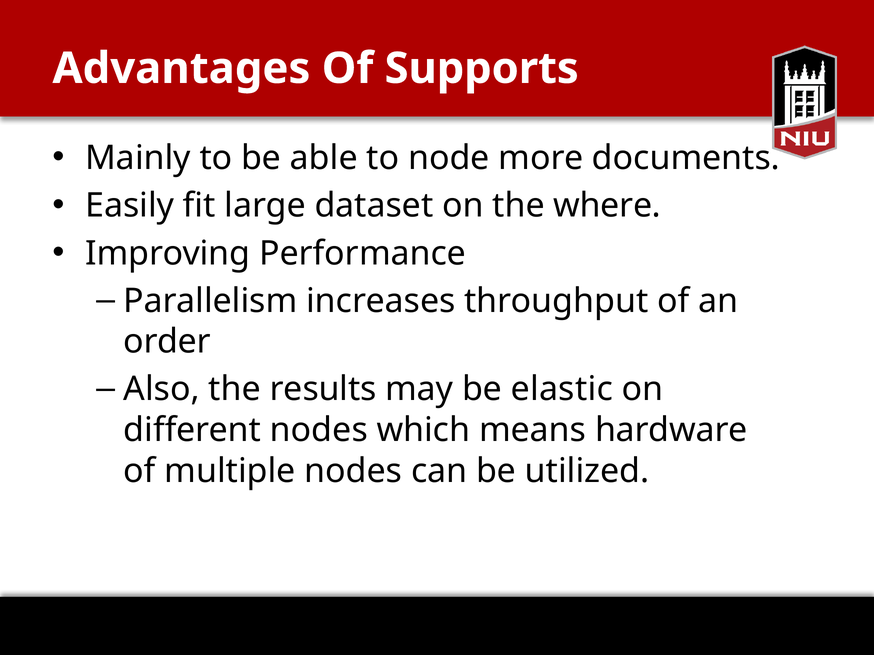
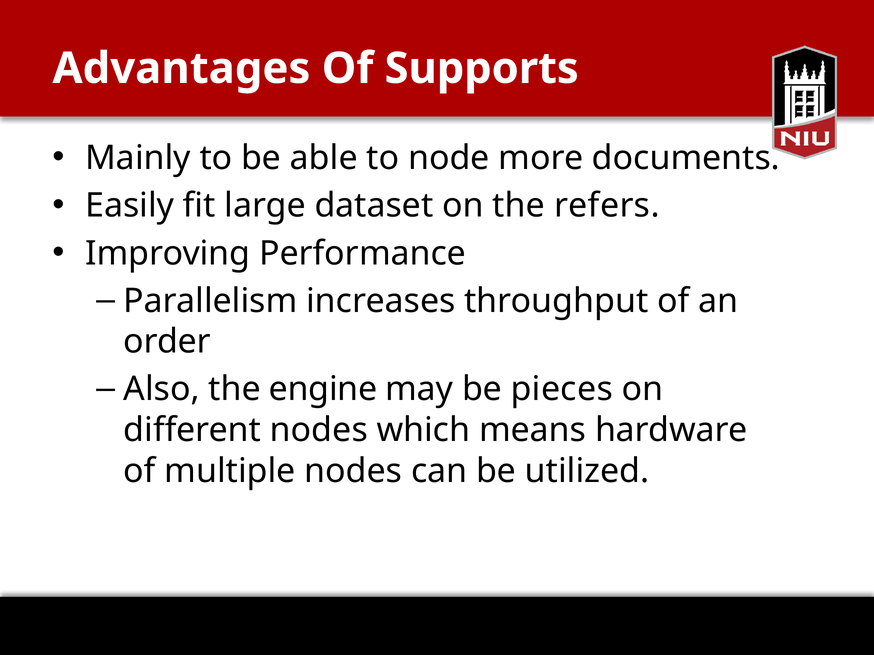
where: where -> refers (607, 206)
results: results -> engine (323, 390)
elastic: elastic -> pieces (562, 390)
